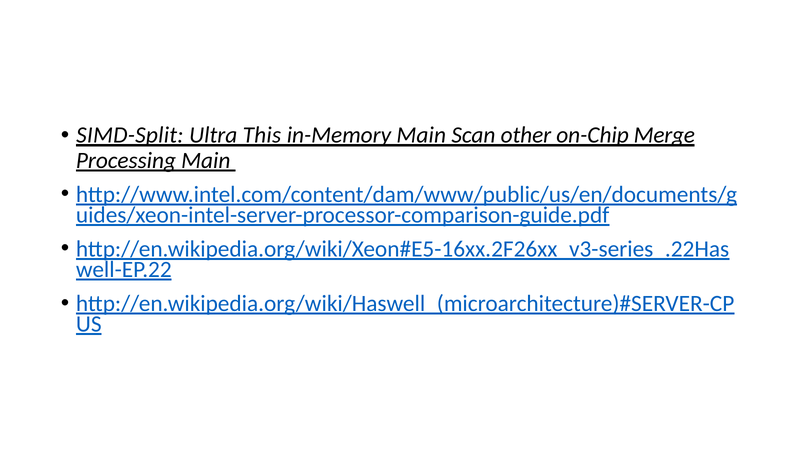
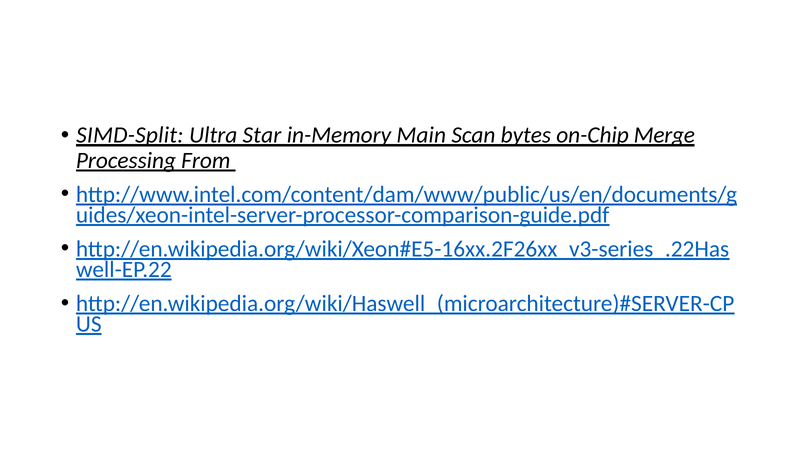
This: This -> Star (262, 135)
other: other -> bytes (526, 135)
Processing Main: Main -> From (206, 160)
